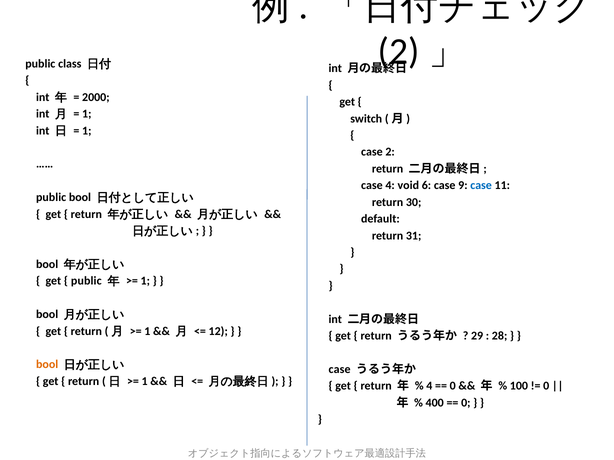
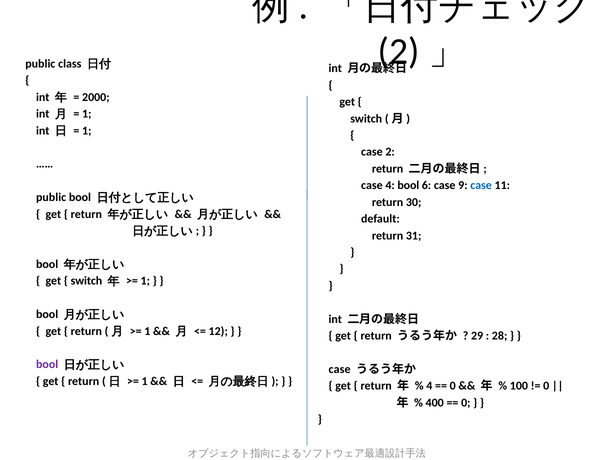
4 void: void -> bool (408, 186)
public: public -> switch (86, 281)
bool colour: orange -> purple (47, 365)
